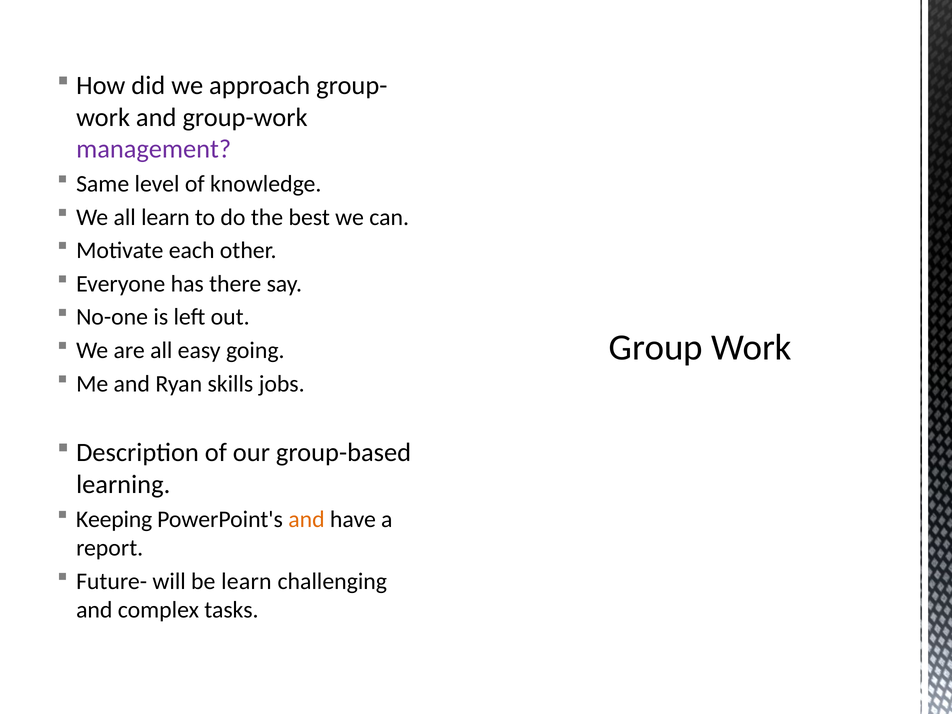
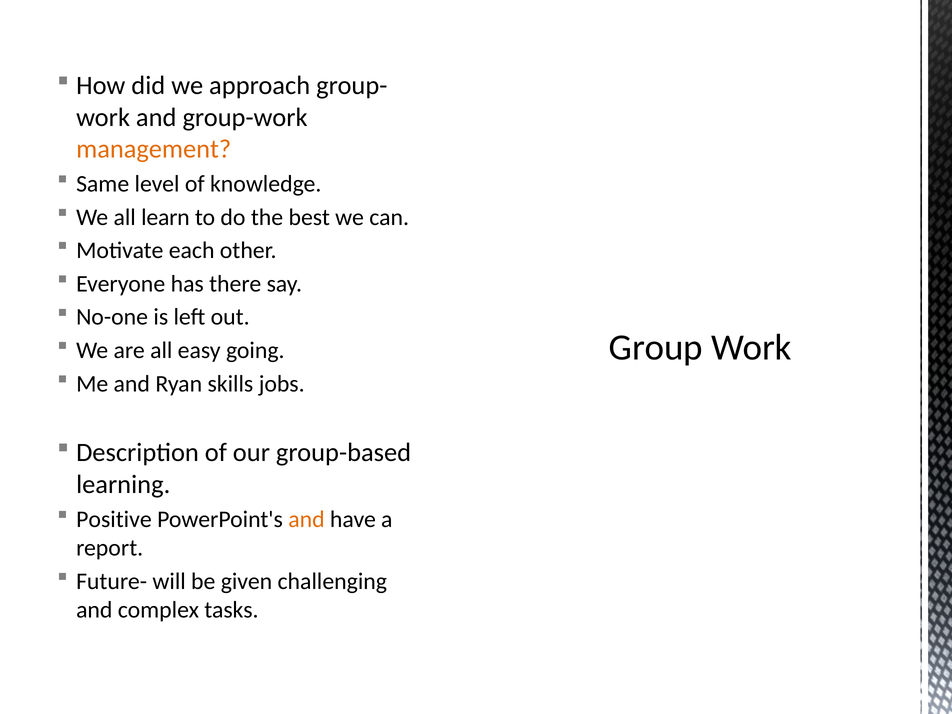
management colour: purple -> orange (154, 149)
Keeping: Keeping -> Positive (114, 519)
be learn: learn -> given (247, 581)
